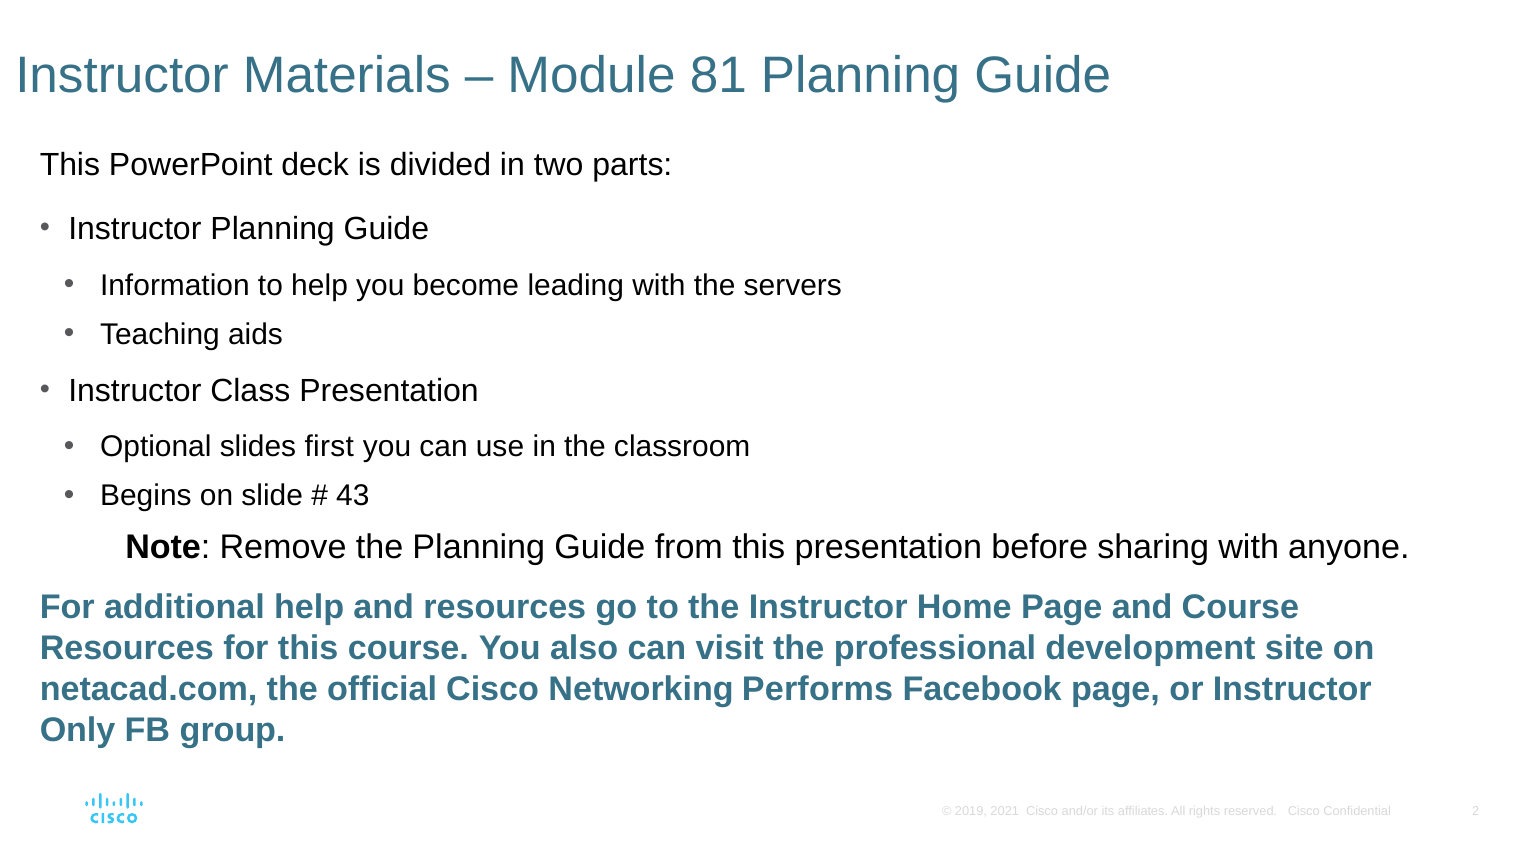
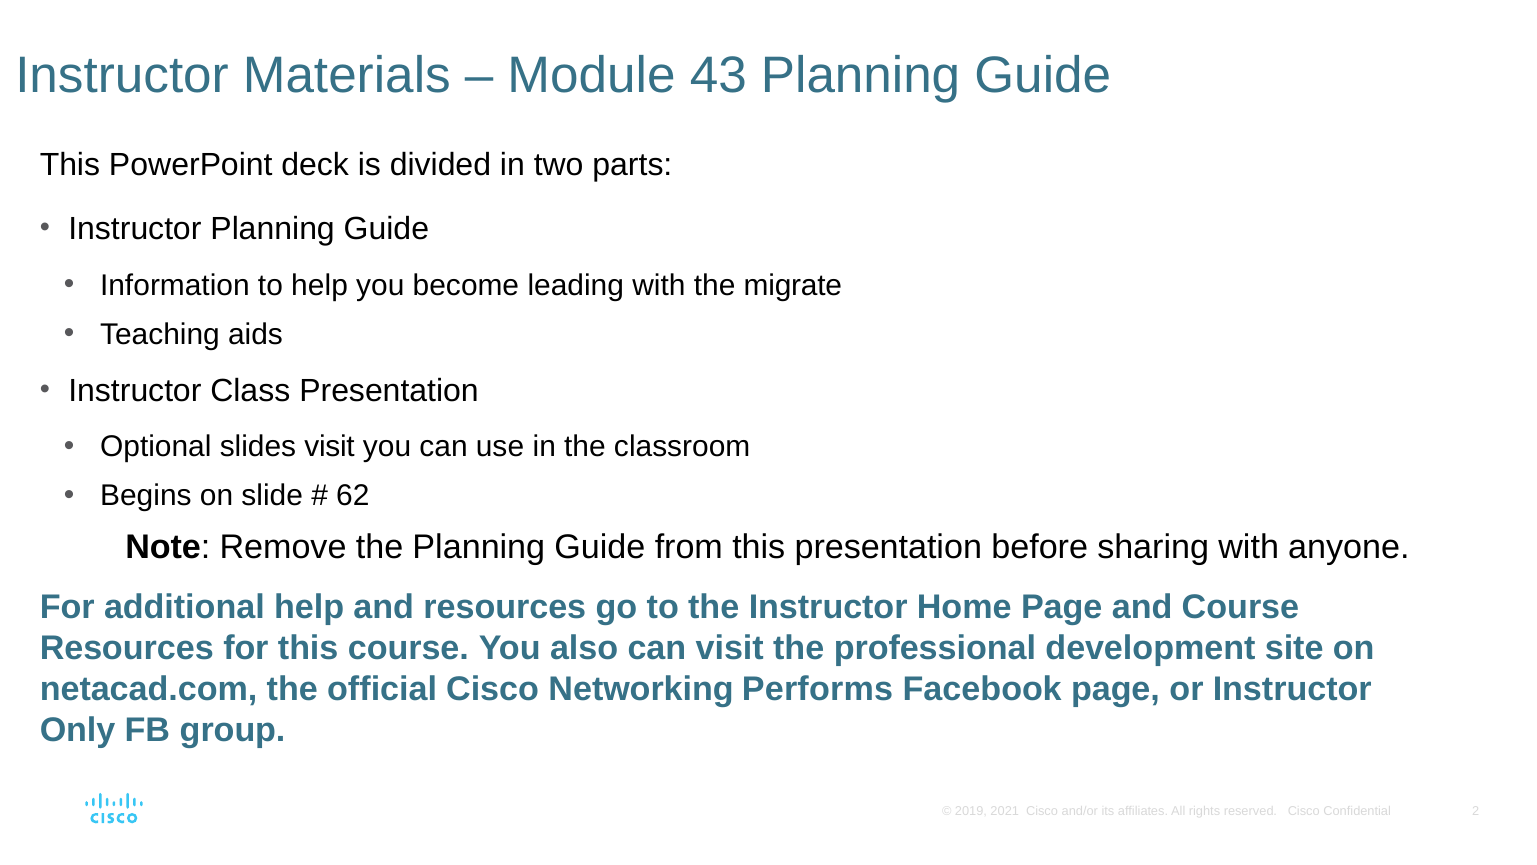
81: 81 -> 43 (718, 76)
servers: servers -> migrate (793, 285)
slides first: first -> visit (330, 447)
43: 43 -> 62 (353, 496)
